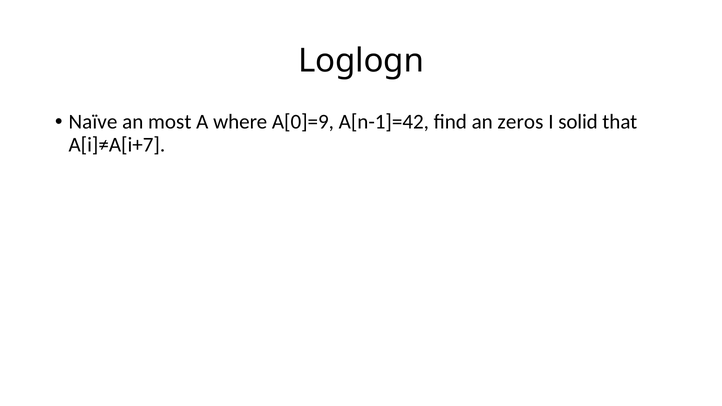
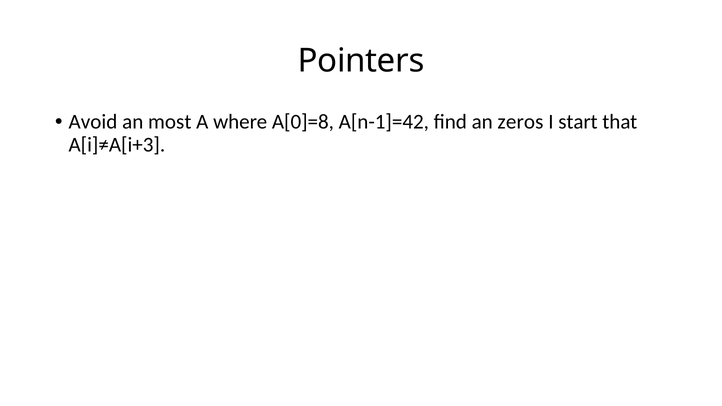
Loglogn: Loglogn -> Pointers (361, 61)
Naïve: Naïve -> Avoid (93, 122)
A[0]=9: A[0]=9 -> A[0]=8 (303, 122)
solid: solid -> start (578, 122)
A[i]≠A[i+7: A[i]≠A[i+7 -> A[i]≠A[i+3 (117, 145)
